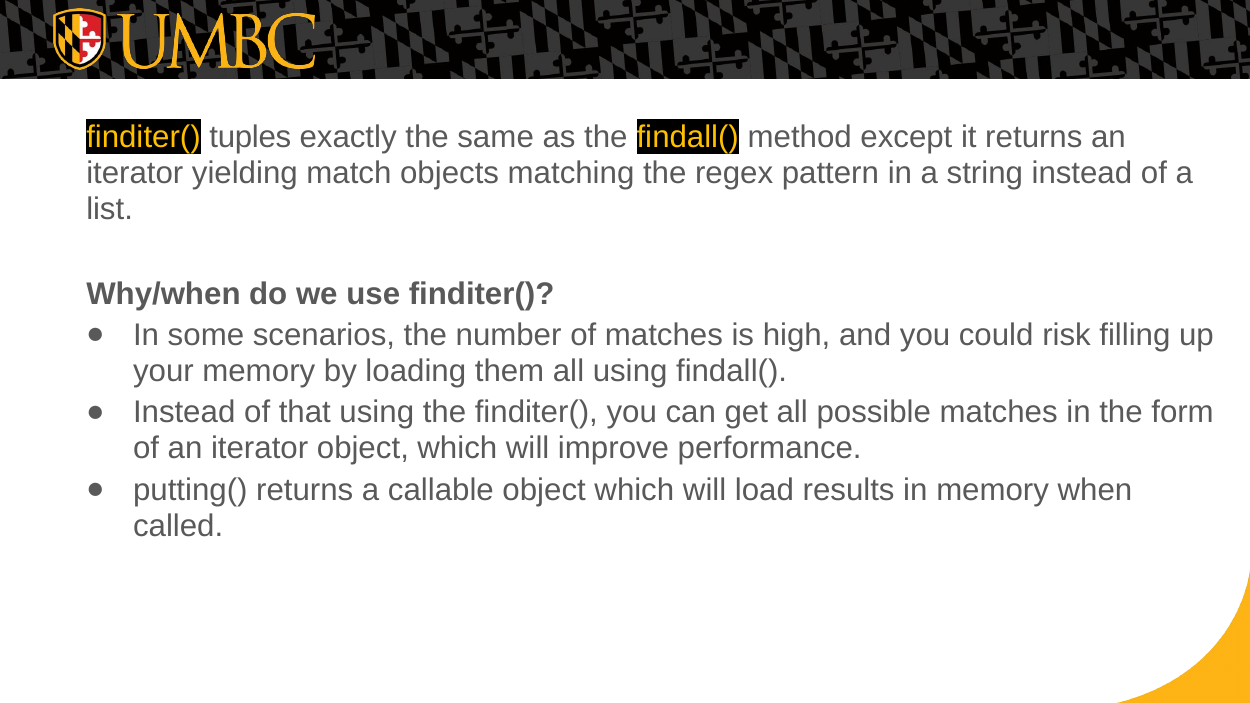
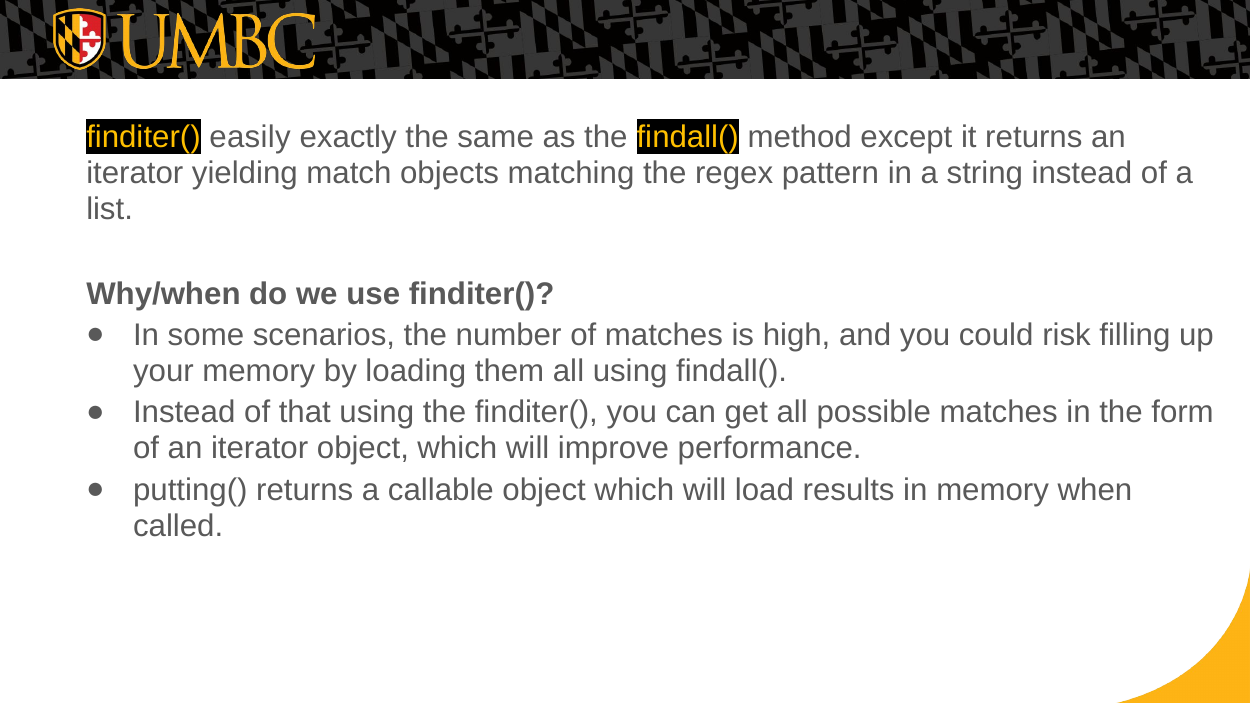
tuples: tuples -> easily (250, 137)
